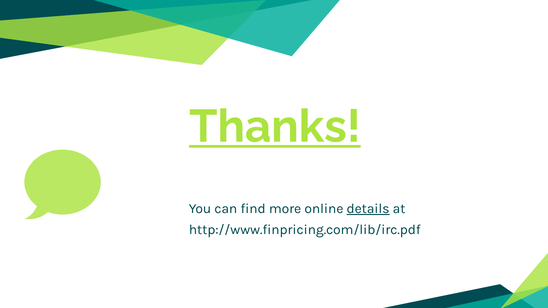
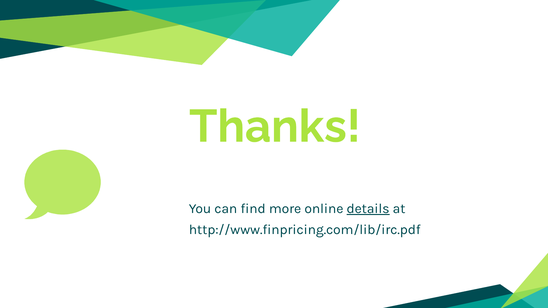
Thanks underline: present -> none (275, 127)
